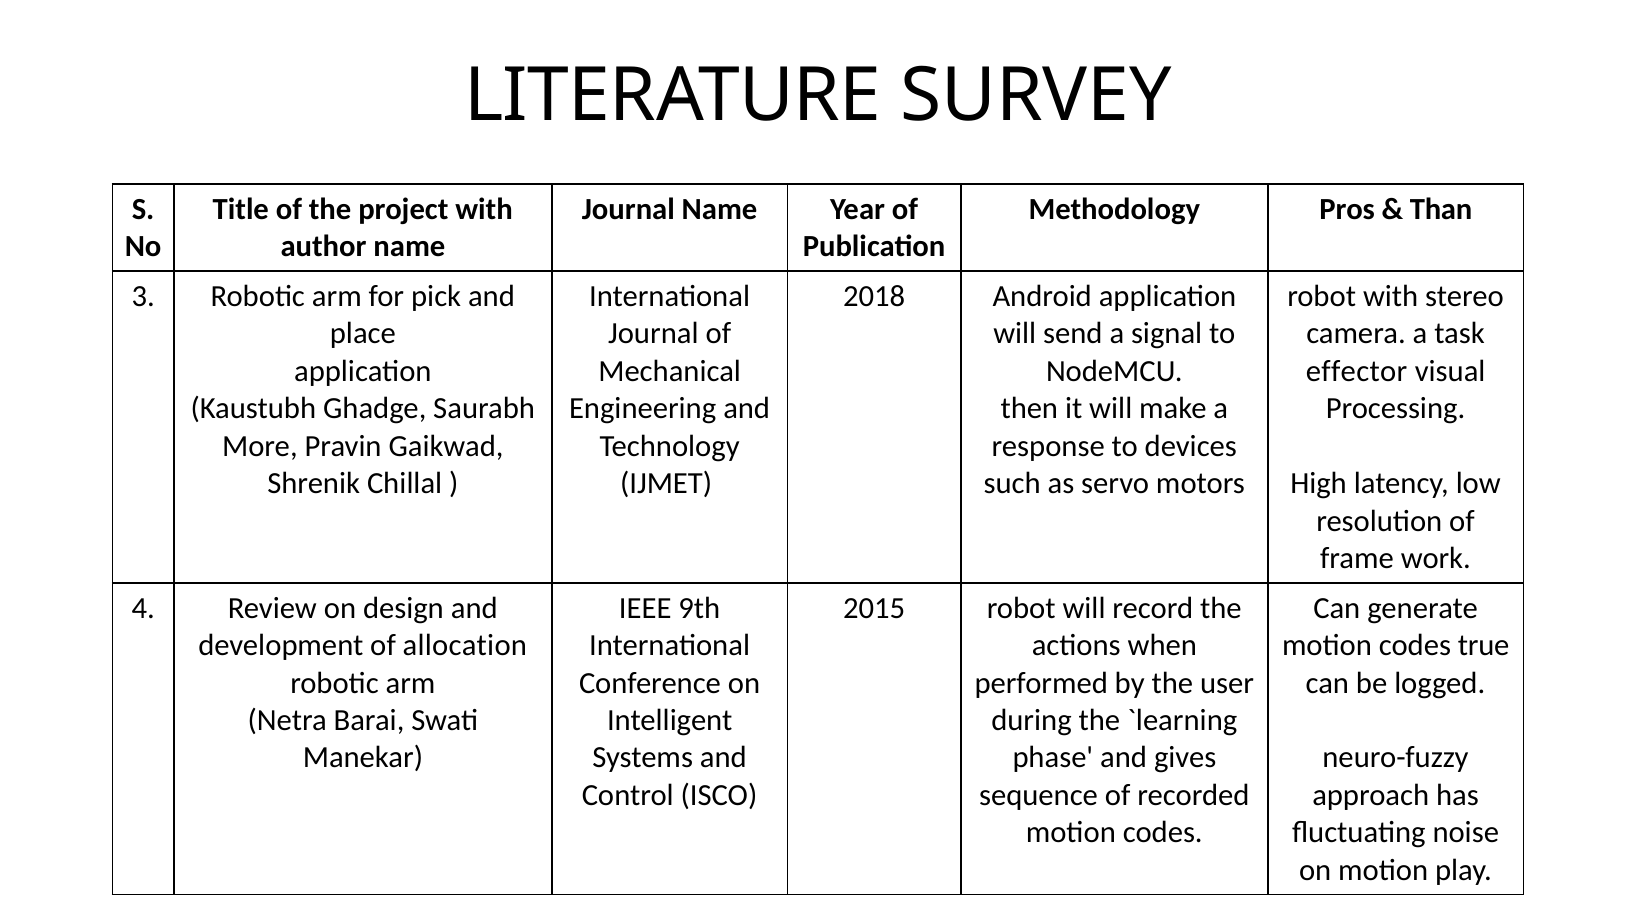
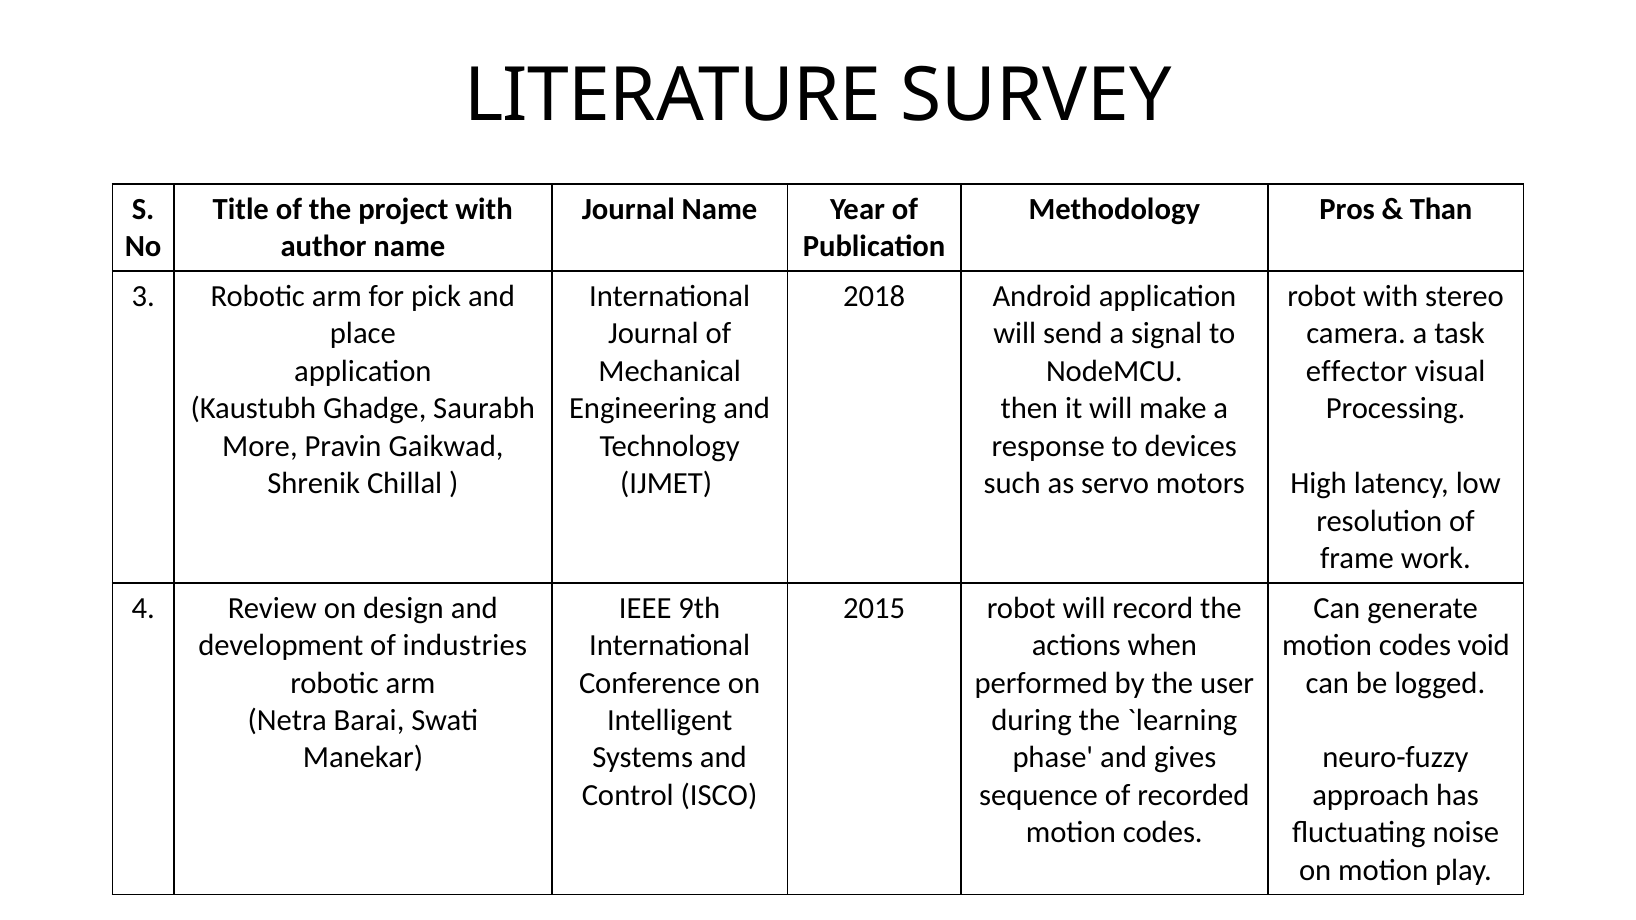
allocation: allocation -> industries (465, 646)
true: true -> void (1484, 646)
